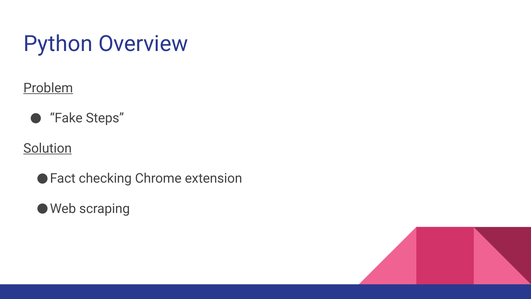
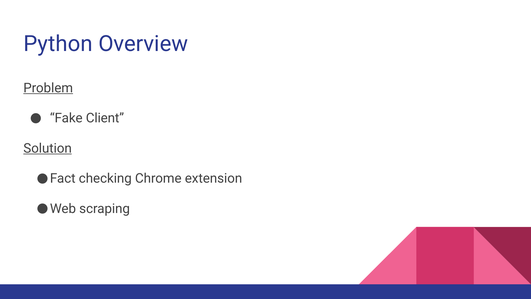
Steps: Steps -> Client (105, 118)
